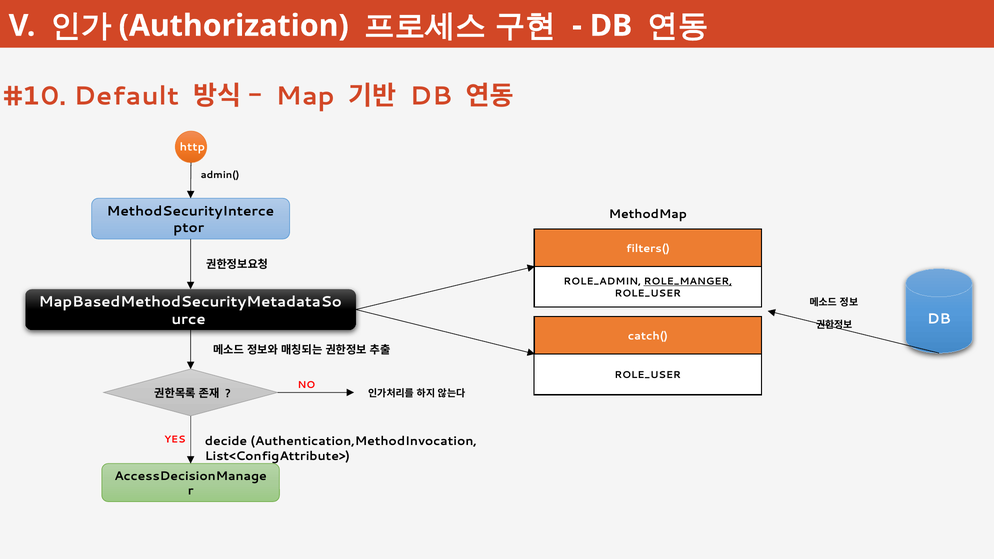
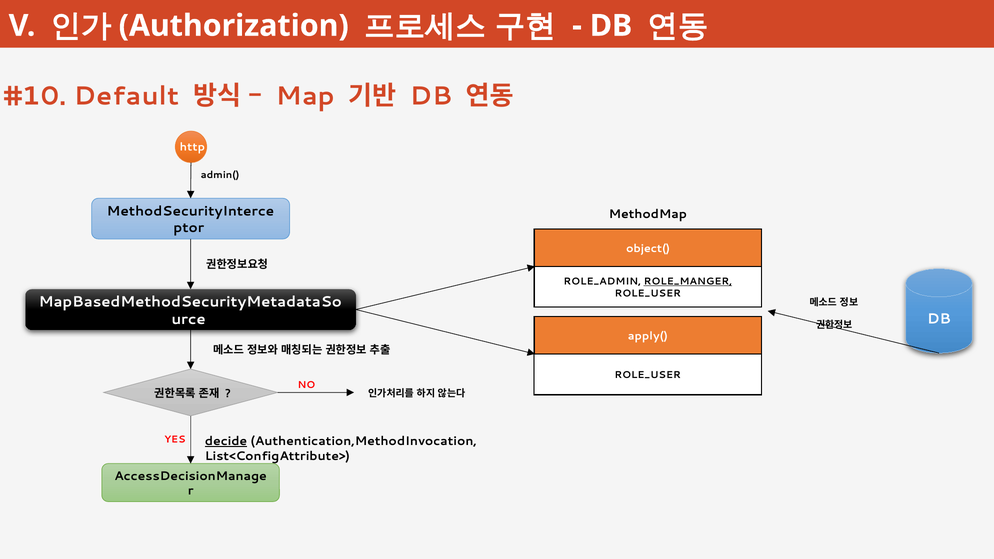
filters(: filters( -> object( (648, 248)
catch(: catch( -> apply( (648, 336)
decide underline: none -> present (226, 441)
